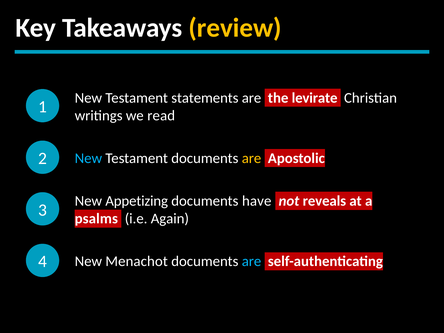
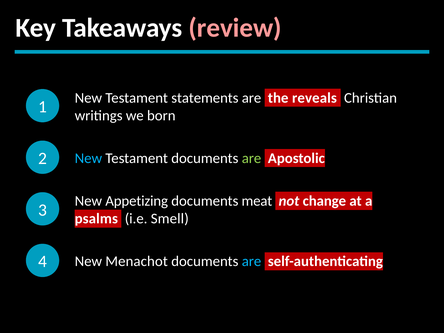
review colour: yellow -> pink (235, 28)
levirate: levirate -> reveals (314, 98)
read: read -> born (161, 116)
are colour: yellow -> light green (252, 158)
have: have -> meat (257, 201)
reveals: reveals -> change (324, 201)
Again: Again -> Smell (170, 219)
